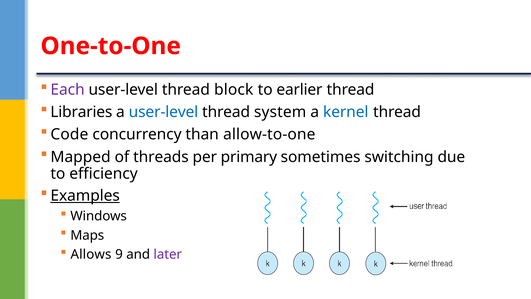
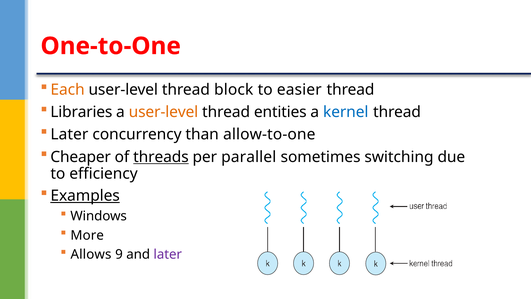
Each colour: purple -> orange (68, 90)
earlier: earlier -> easier (299, 90)
user-level colour: blue -> orange (163, 112)
system: system -> entities (280, 112)
Code: Code -> Later (69, 134)
Mapped: Mapped -> Cheaper (81, 157)
threads underline: none -> present (161, 157)
primary: primary -> parallel (249, 157)
Maps: Maps -> More (87, 235)
